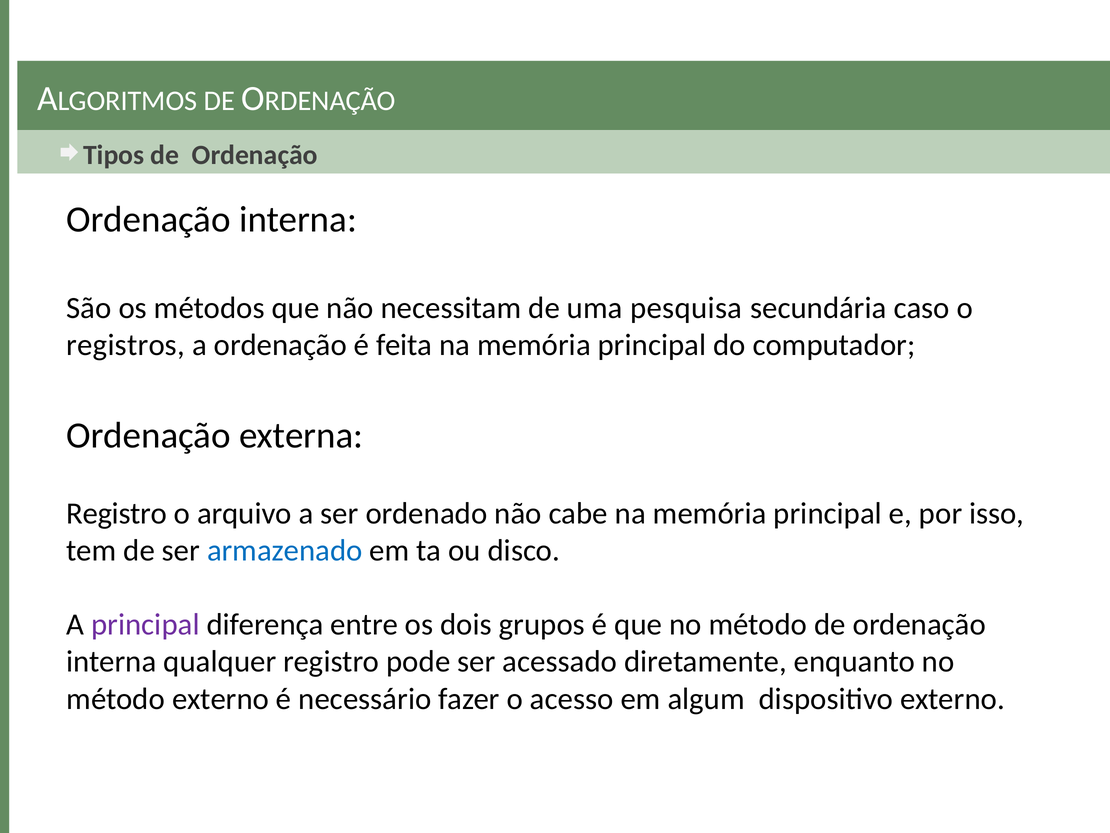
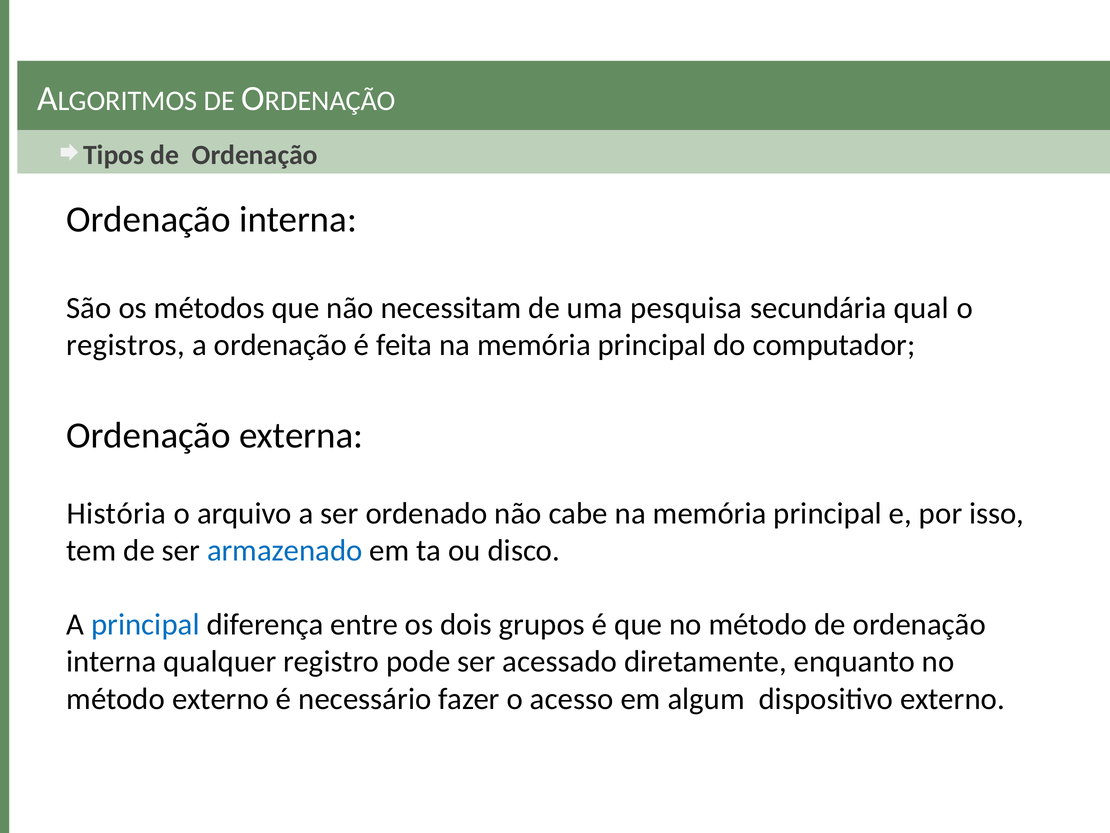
caso: caso -> qual (921, 308)
Registro: Registro -> História (116, 513)
principal colour: purple -> blue (145, 624)
